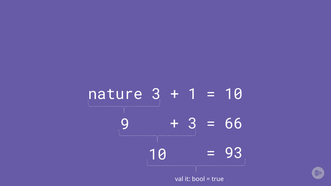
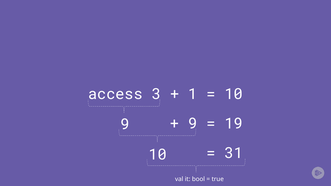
nature: nature -> access (115, 94)
3: 3 -> 9 (193, 124)
66: 66 -> 19 (234, 124)
93: 93 -> 31 (234, 153)
